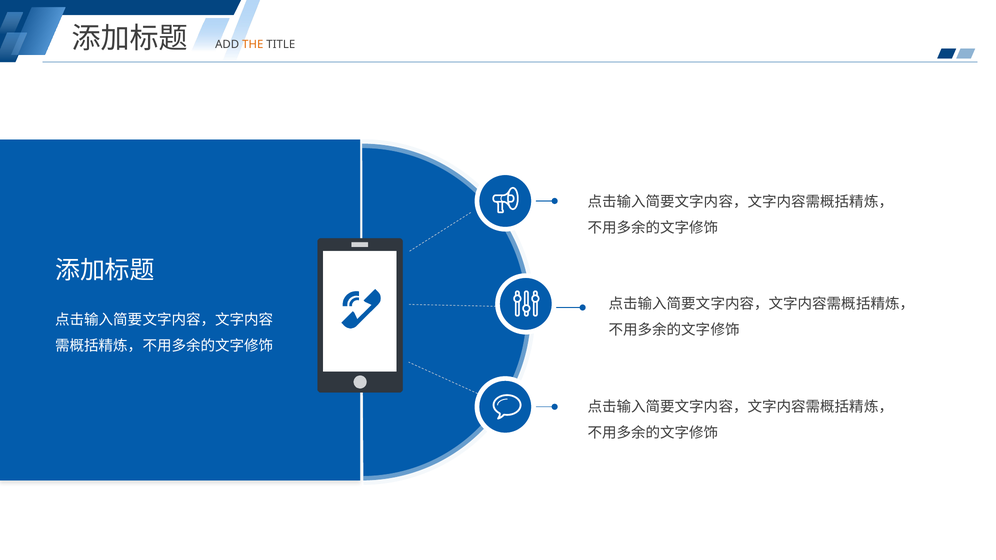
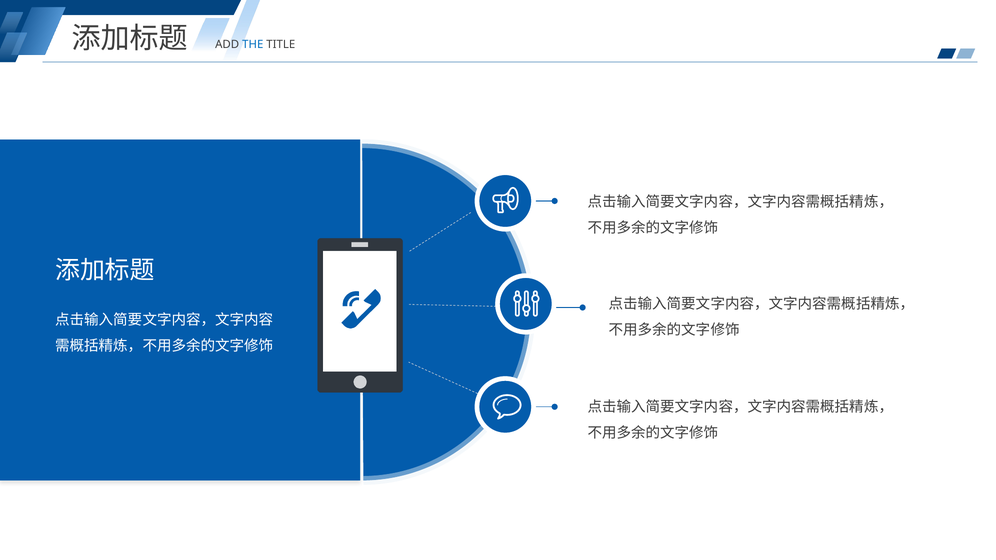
THE colour: orange -> blue (253, 44)
